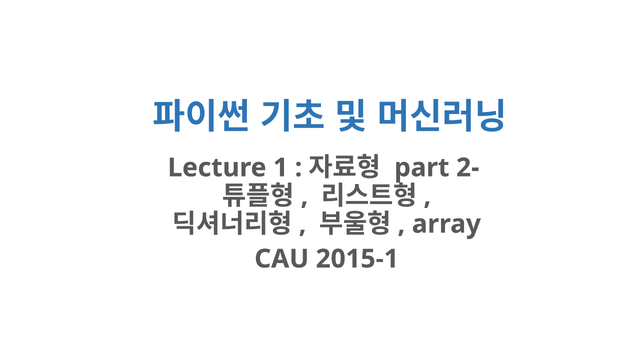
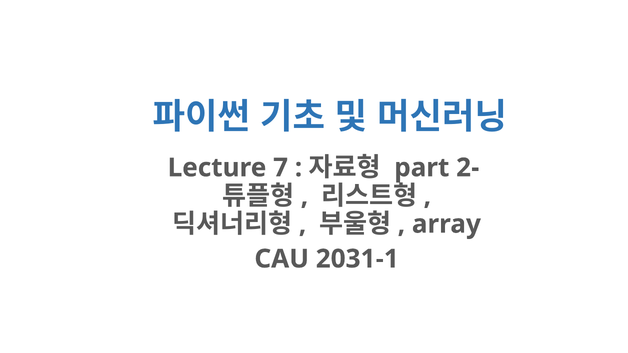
1: 1 -> 7 (281, 168)
2015-1: 2015-1 -> 2031-1 (357, 259)
